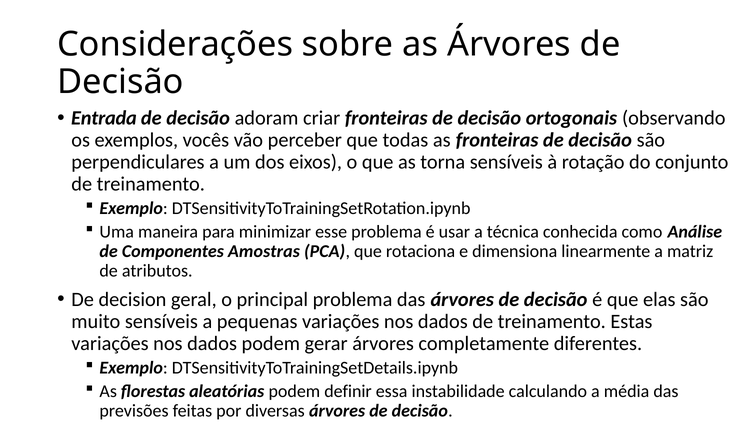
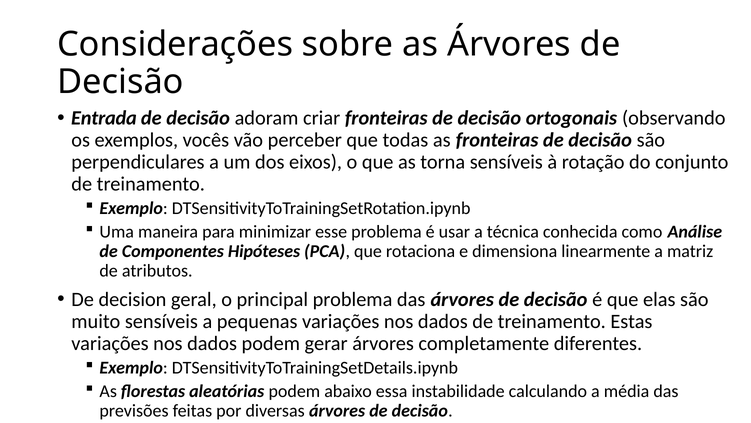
Amostras: Amostras -> Hipóteses (264, 251)
definir: definir -> abaixo (348, 391)
